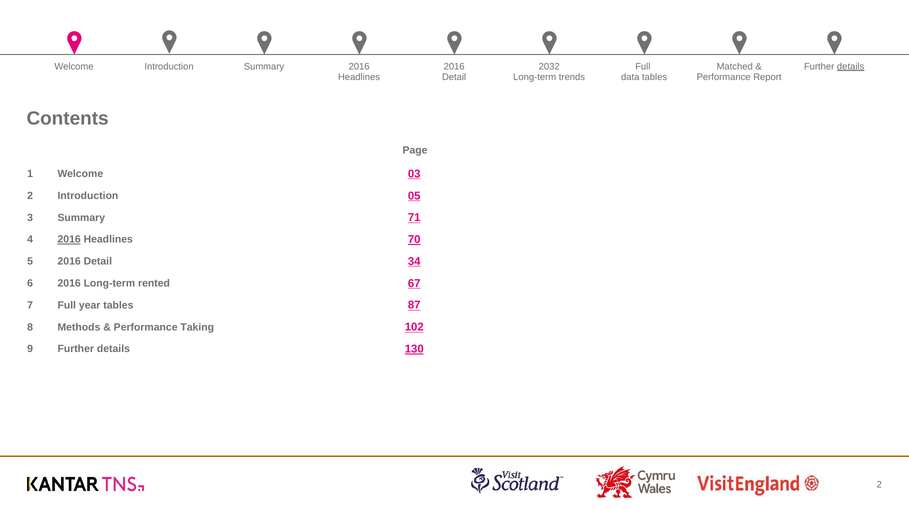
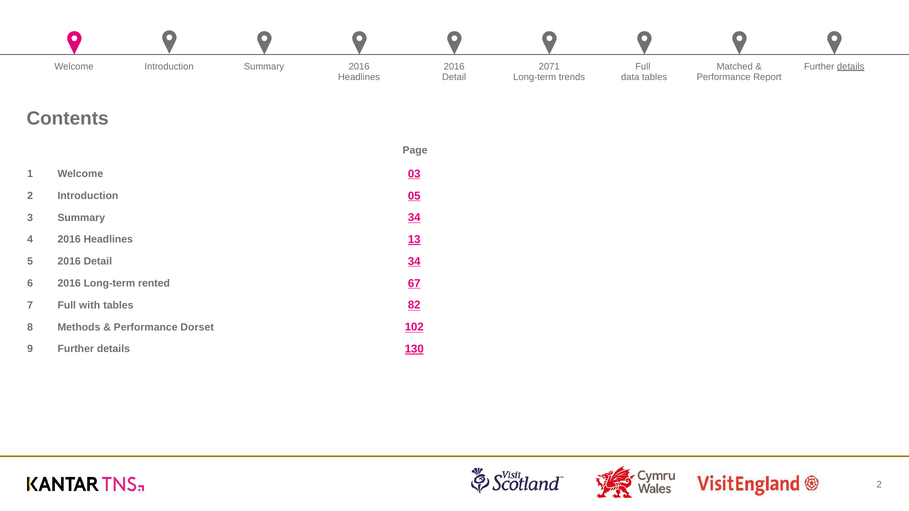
2032: 2032 -> 2071 (549, 66)
Summary 71: 71 -> 34 (414, 218)
2016 underline: present -> none (69, 240)
70: 70 -> 13 (414, 240)
year: year -> with (90, 305)
87: 87 -> 82 (414, 305)
Taking: Taking -> Dorset (197, 327)
